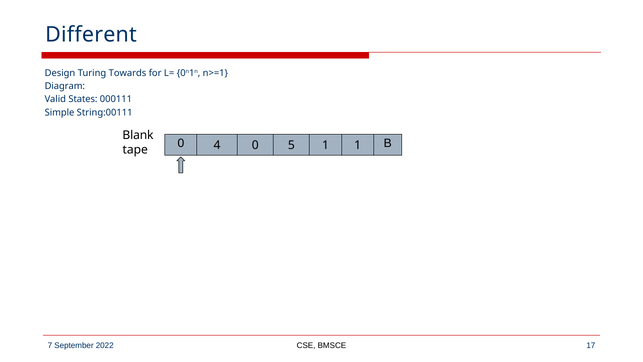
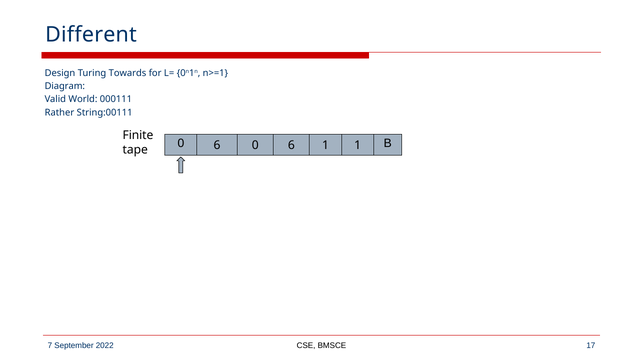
States: States -> World (83, 99)
Simple: Simple -> Rather (59, 112)
Blank: Blank -> Finite (138, 135)
4: 4 -> 6 (217, 145)
5: 5 -> 6 (291, 145)
